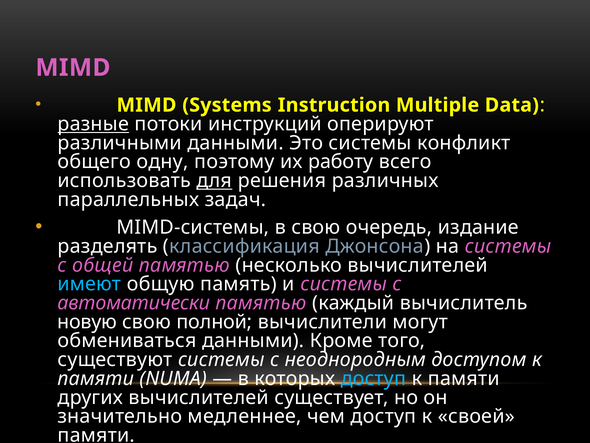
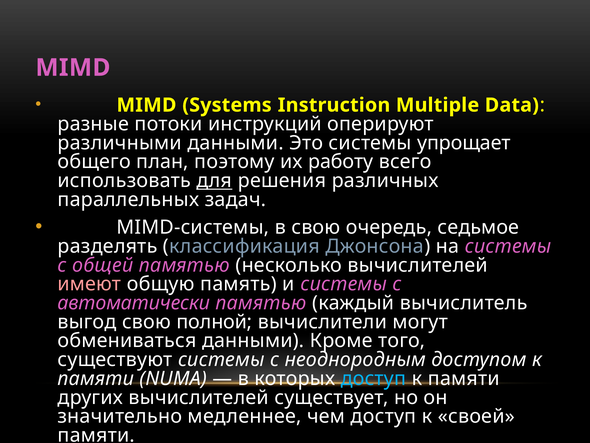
разные underline: present -> none (93, 124)
конфликт: конфликт -> упрощает (464, 143)
одну: одну -> план (162, 162)
издание: издание -> седьмое (478, 227)
имеют colour: light blue -> pink (89, 284)
новую: новую -> выгод (87, 322)
